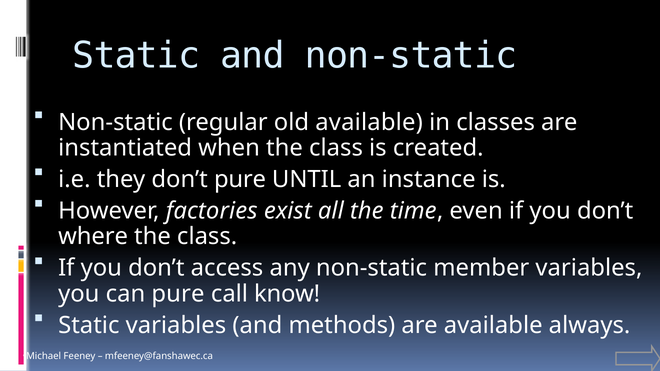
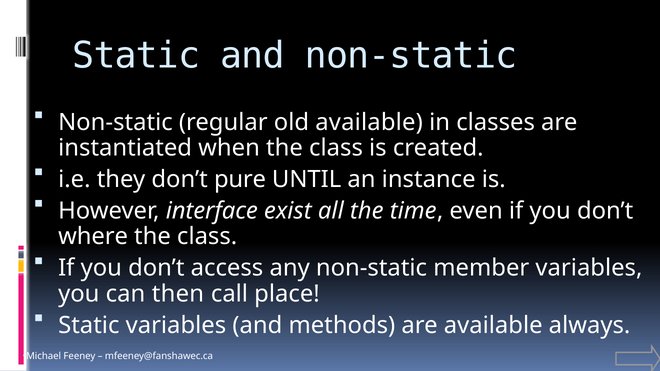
factories: factories -> interface (212, 211)
can pure: pure -> then (178, 294)
know: know -> place (287, 294)
